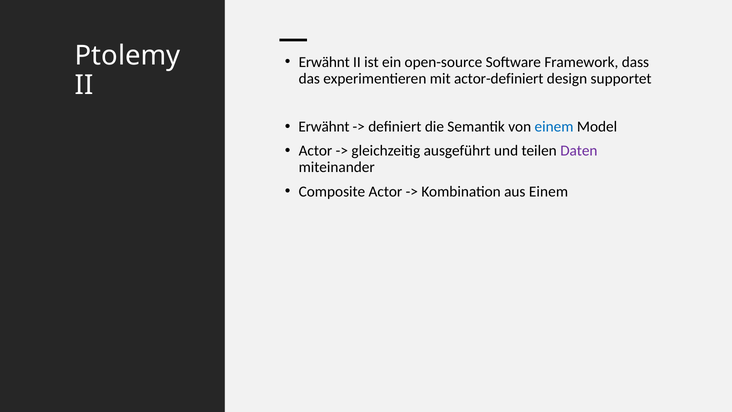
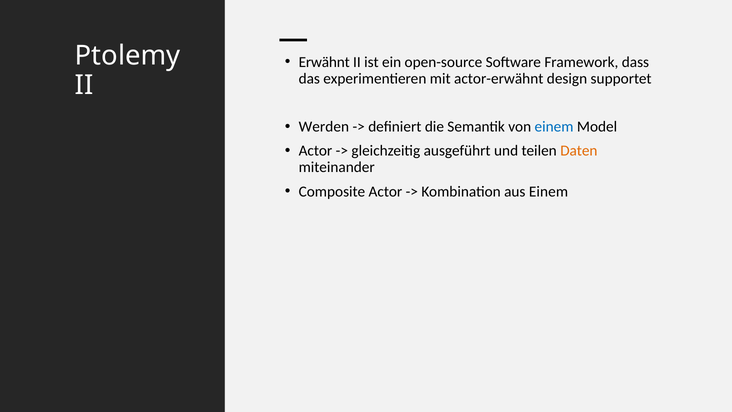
actor-definiert: actor-definiert -> actor-erwähnt (499, 78)
Erwähnt: Erwähnt -> Werden (324, 127)
Daten colour: purple -> orange (579, 151)
